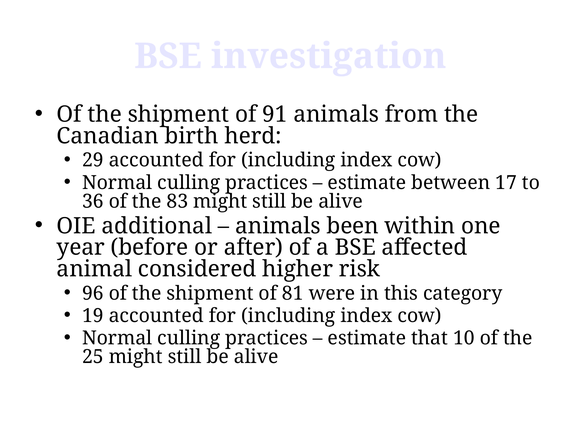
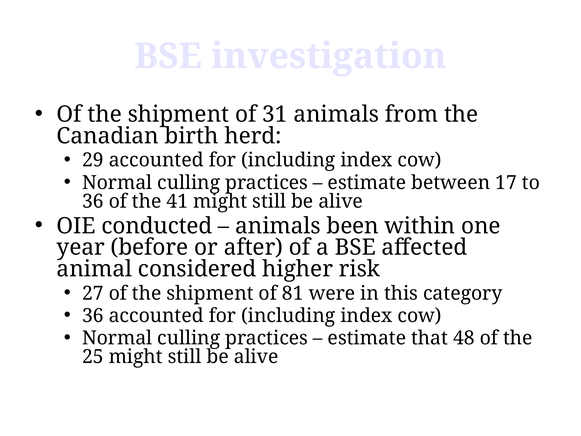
91: 91 -> 31 (275, 114)
83: 83 -> 41 (177, 201)
additional: additional -> conducted (157, 226)
96: 96 -> 27 (93, 293)
19: 19 -> 36 (93, 316)
10: 10 -> 48 (464, 338)
